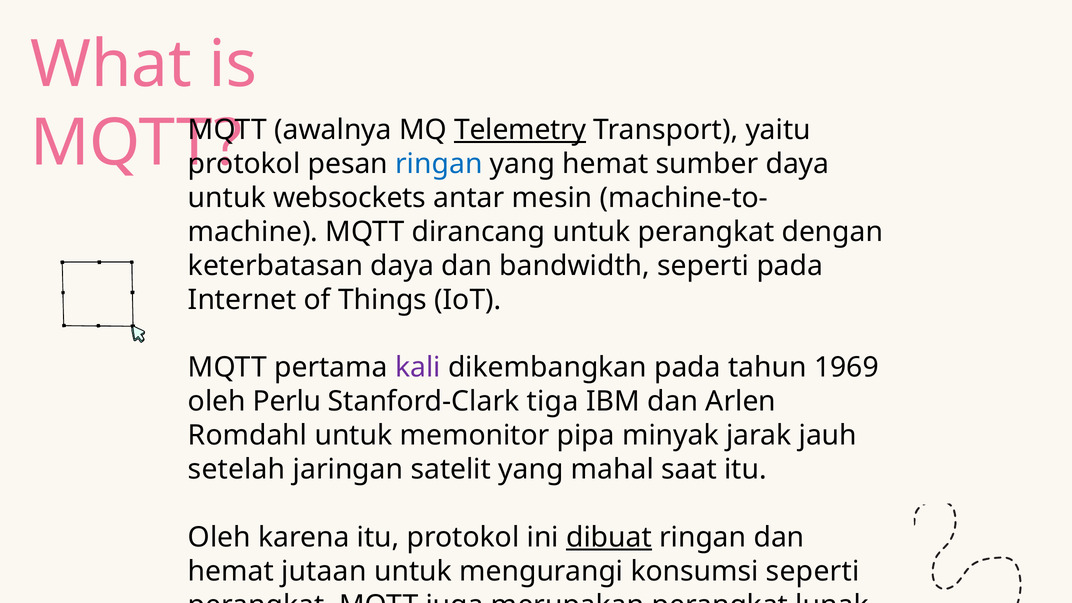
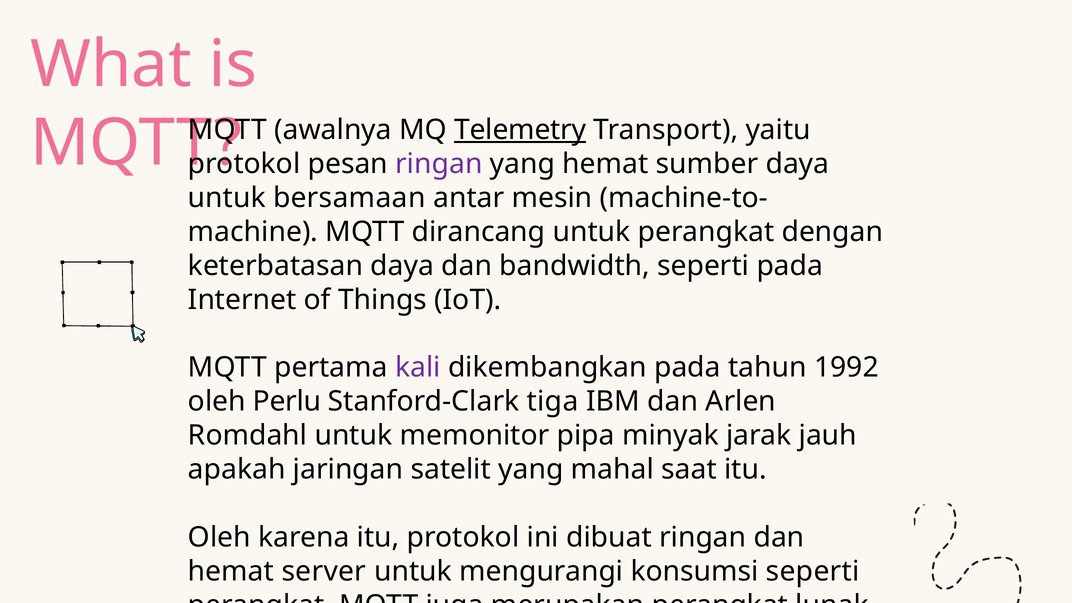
ringan colour: blue -> purple (439, 164)
websockets: websockets -> bersamaan (349, 198)
1969: 1969 -> 1992 (846, 368)
setelah: setelah -> apakah (237, 469)
dibuat underline: present -> none (609, 537)
jutaan: jutaan -> server (324, 571)
